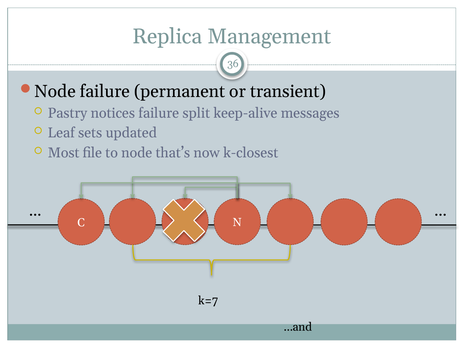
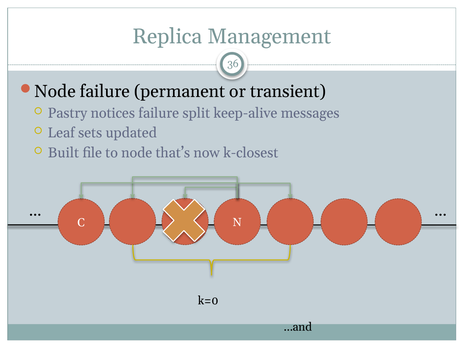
Most: Most -> Built (64, 153)
k=7: k=7 -> k=0 (208, 301)
